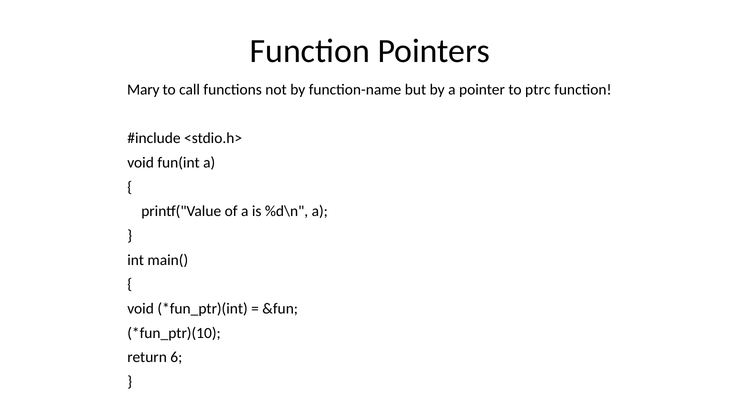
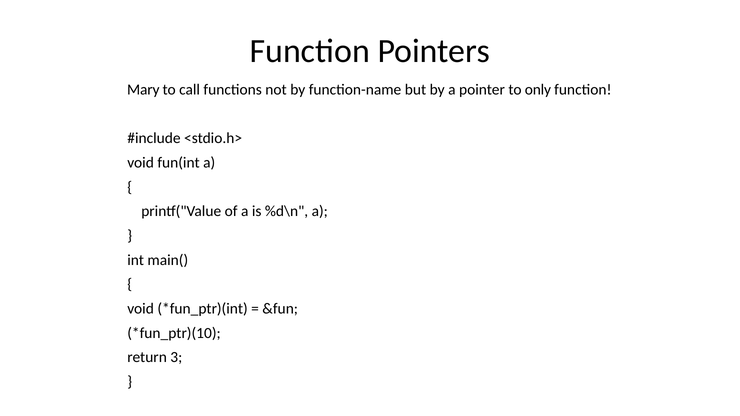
ptrc: ptrc -> only (538, 90)
6: 6 -> 3 (176, 358)
